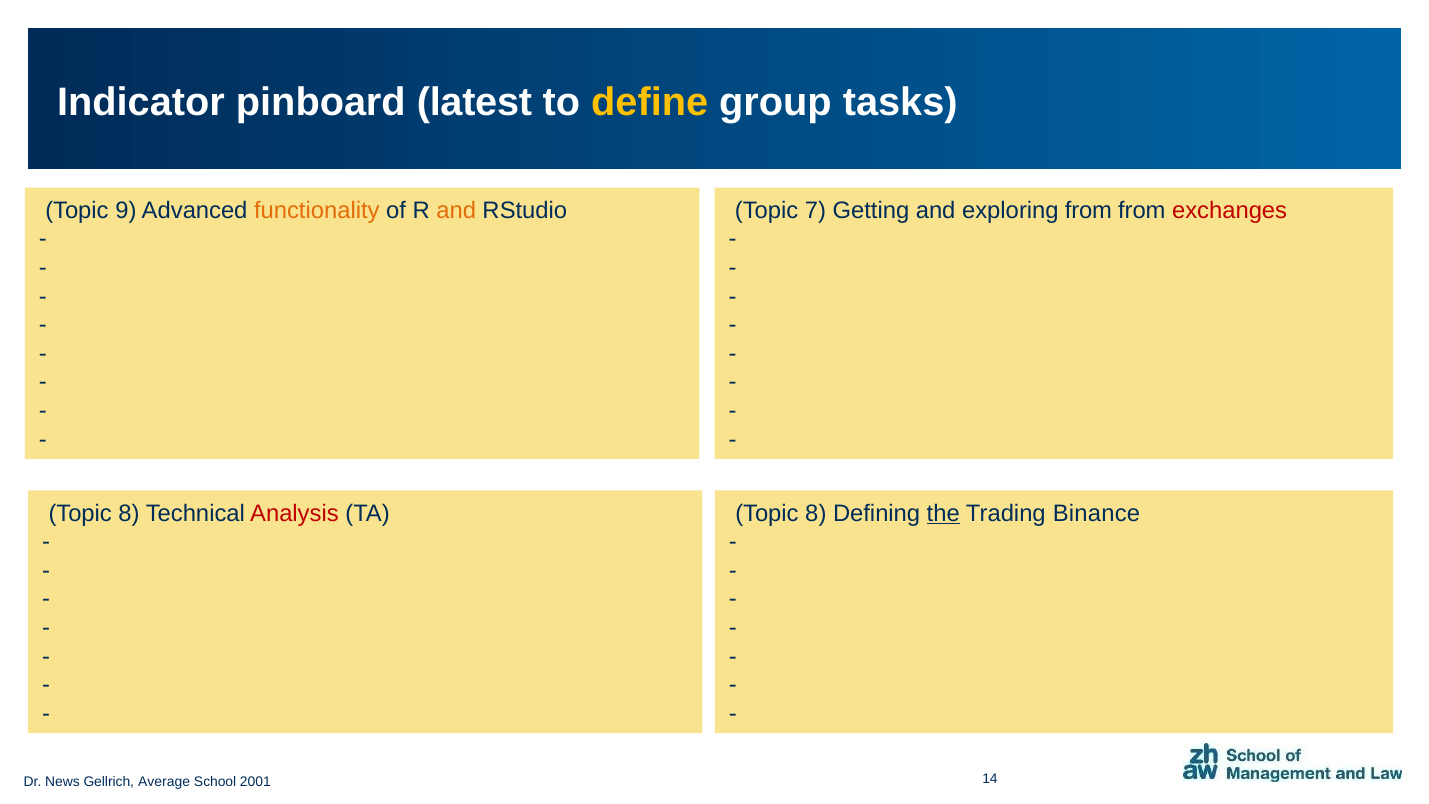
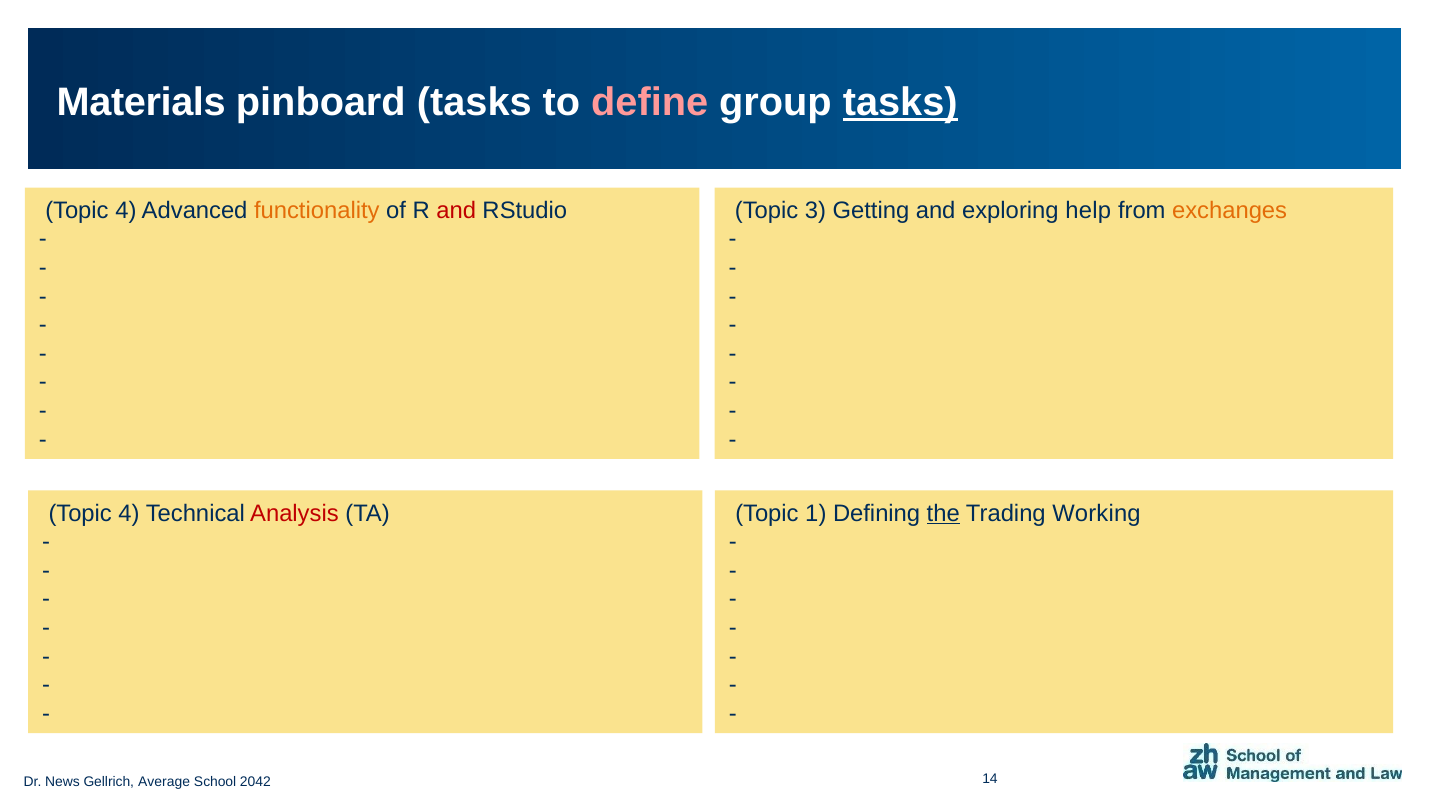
Indicator: Indicator -> Materials (141, 103)
pinboard latest: latest -> tasks (474, 103)
define colour: yellow -> pink (650, 103)
tasks underline: none -> present (900, 103)
9: 9 -> 4 (126, 210)
and colour: orange -> red (456, 210)
7: 7 -> 3 (815, 210)
exploring from: from -> help (1088, 210)
exchanges colour: red -> orange (1230, 210)
8: 8 -> 4 (129, 513)
8: 8 -> 1 (816, 513)
Binance: Binance -> Working (1097, 513)
2001: 2001 -> 2042 (255, 782)
